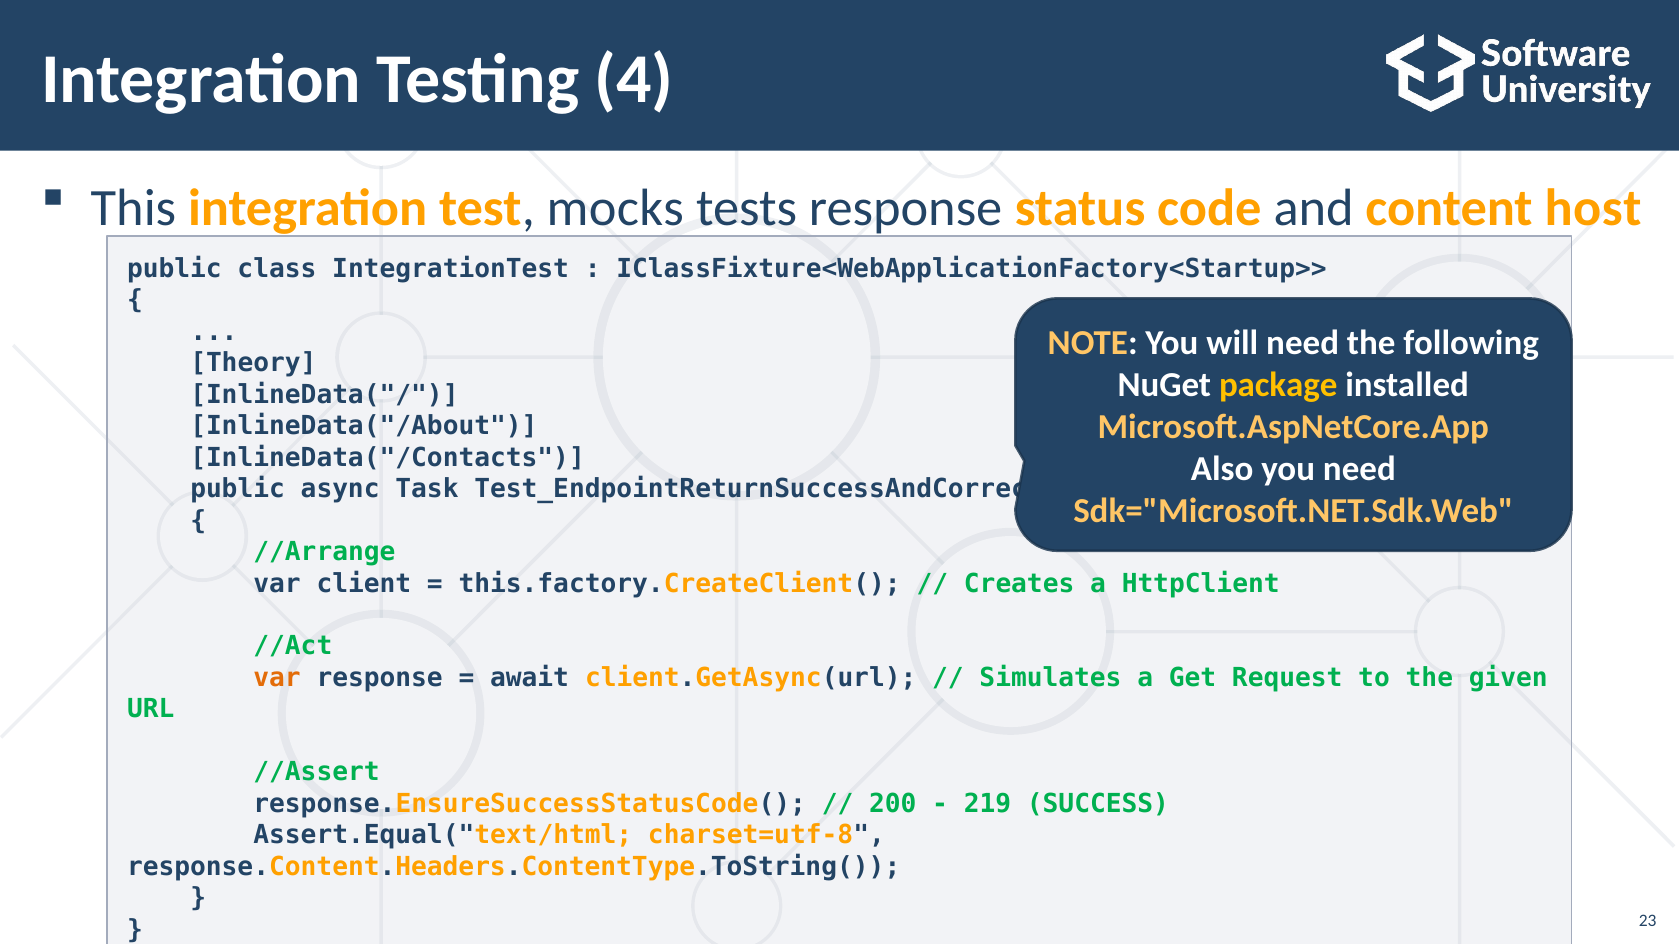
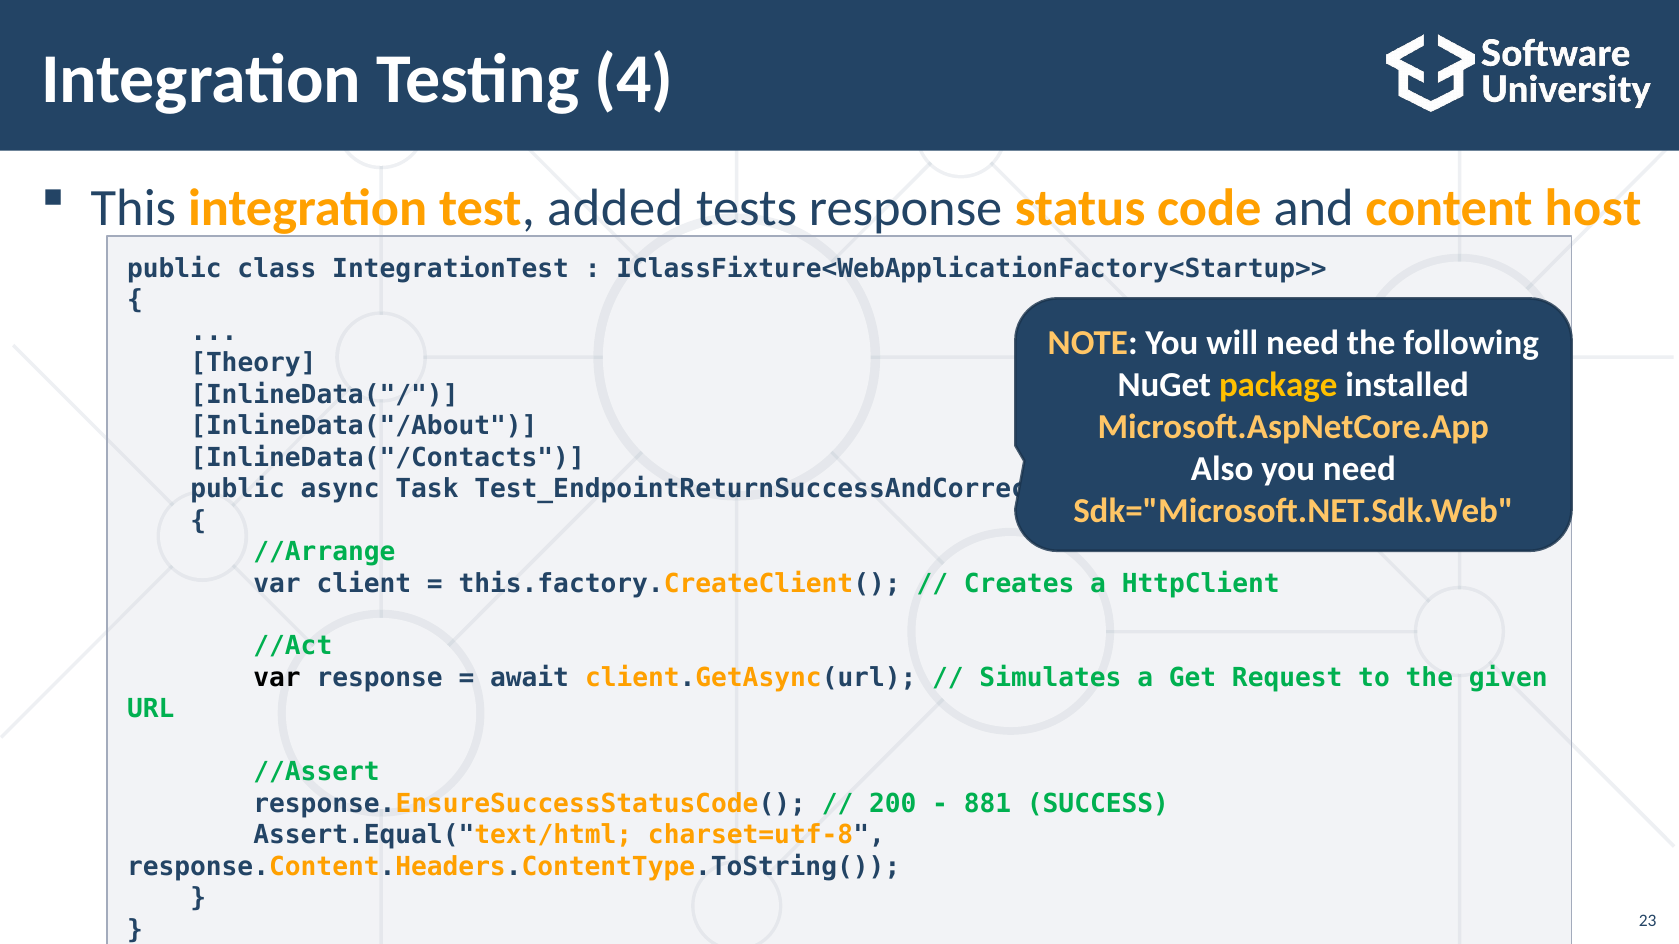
mocks: mocks -> added (615, 208)
var colour: orange -> black (277, 678)
219: 219 -> 881 (987, 804)
